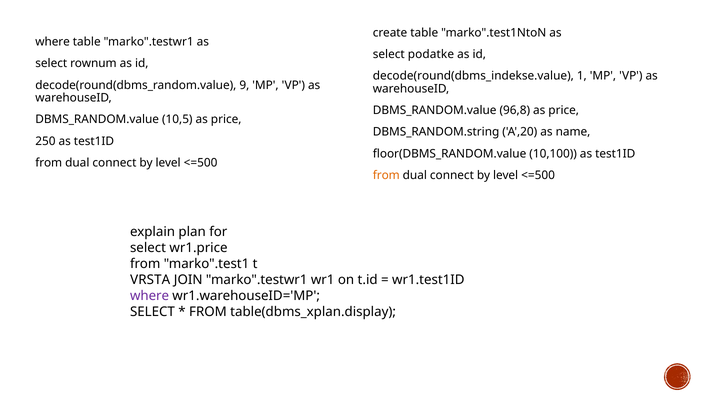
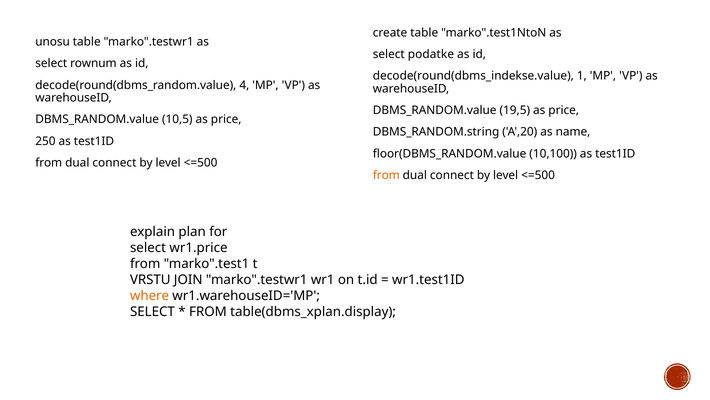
where: where -> unosu (53, 42)
9: 9 -> 4 (244, 85)
96,8: 96,8 -> 19,5 (515, 110)
VRSTA: VRSTA -> VRSTU (150, 280)
where colour: purple -> orange (150, 296)
